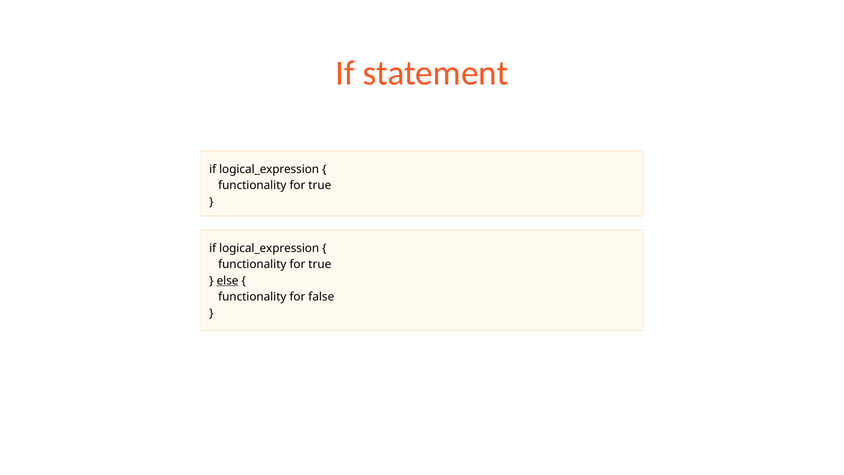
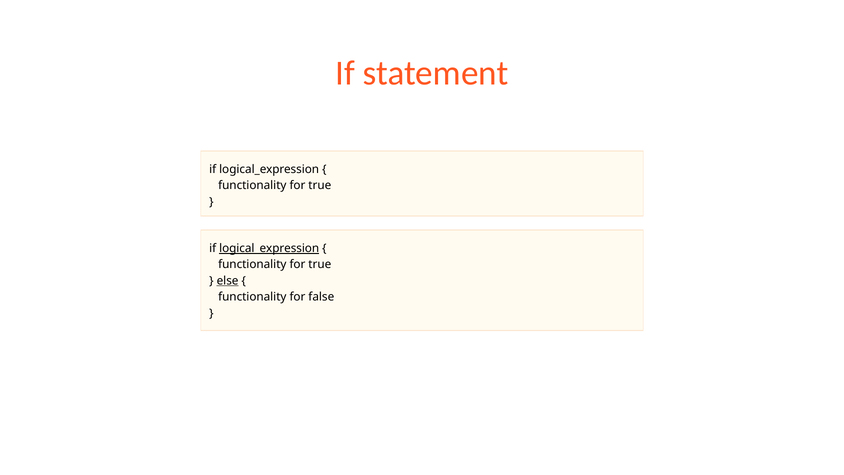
logical_expression underline: none -> present (269, 248)
